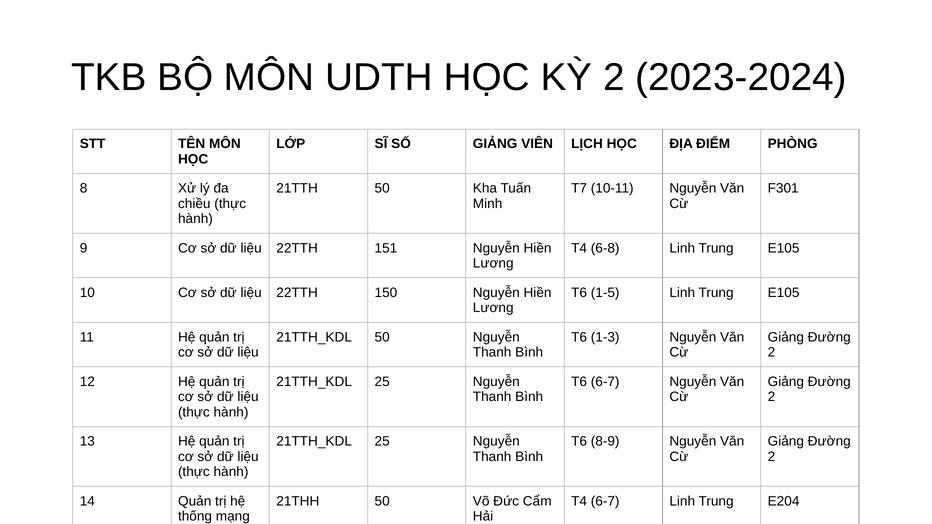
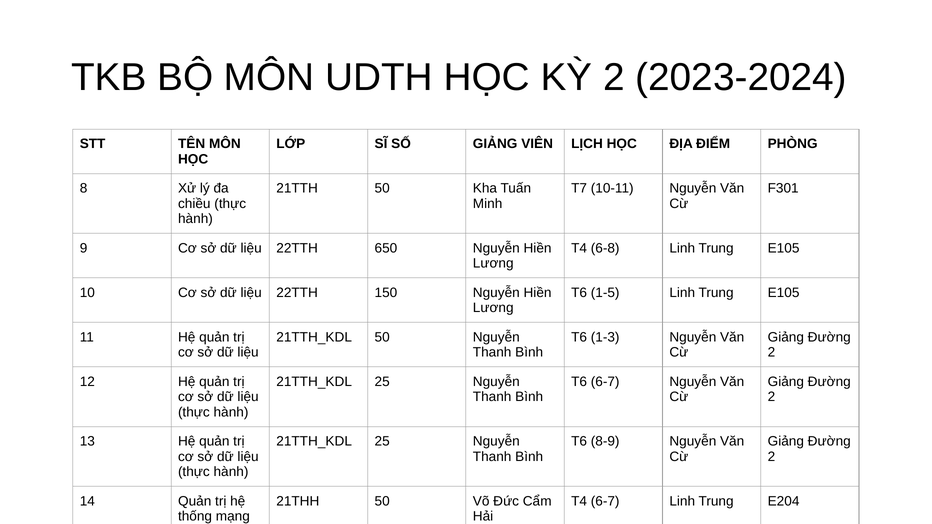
151: 151 -> 650 (386, 248)
